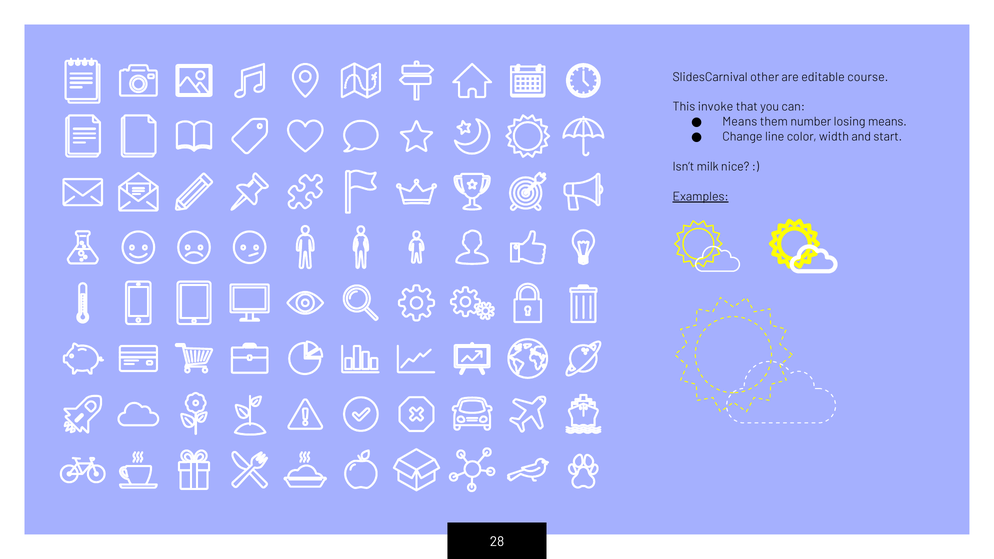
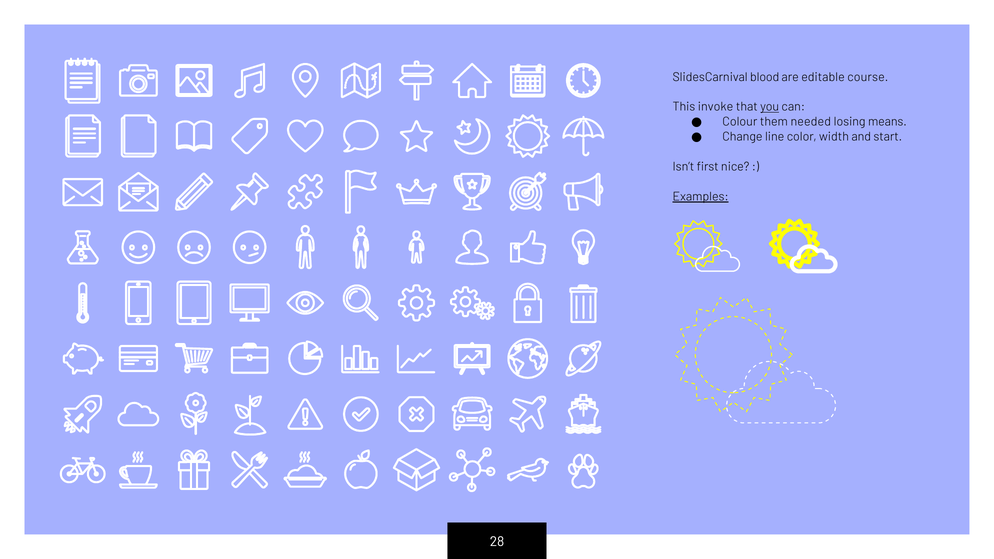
other: other -> blood (765, 77)
you underline: none -> present (770, 107)
Means: Means -> Colour (740, 122)
number: number -> needed (811, 122)
milk: milk -> first (708, 167)
